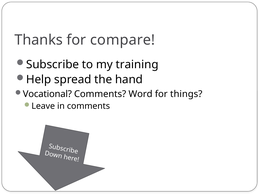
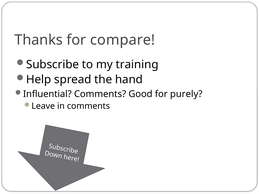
Vocational: Vocational -> Influential (47, 94)
Word: Word -> Good (140, 94)
things: things -> purely (186, 94)
